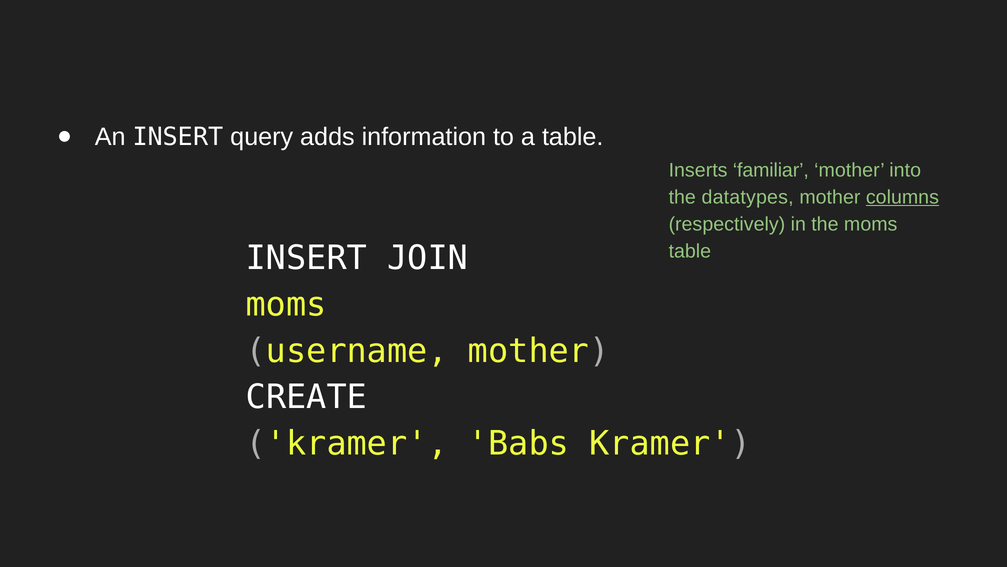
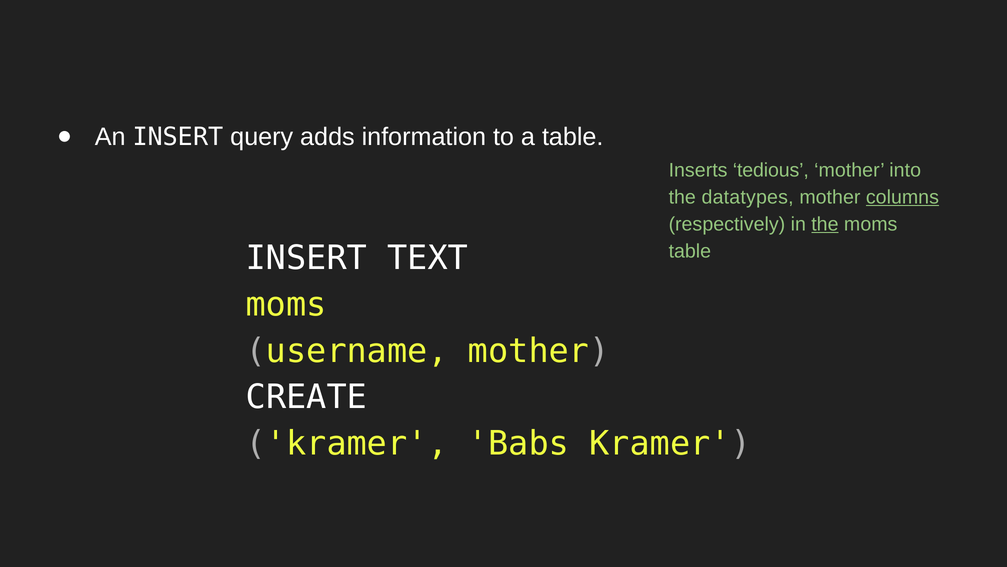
familiar: familiar -> tedious (771, 170)
the underline: none -> present (825, 224)
JOIN: JOIN -> TEXT (428, 258)
